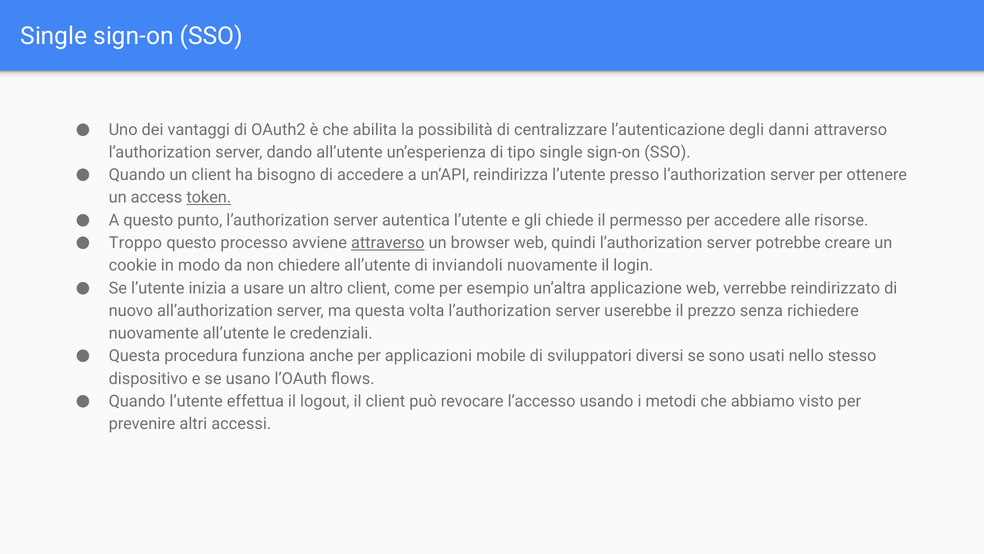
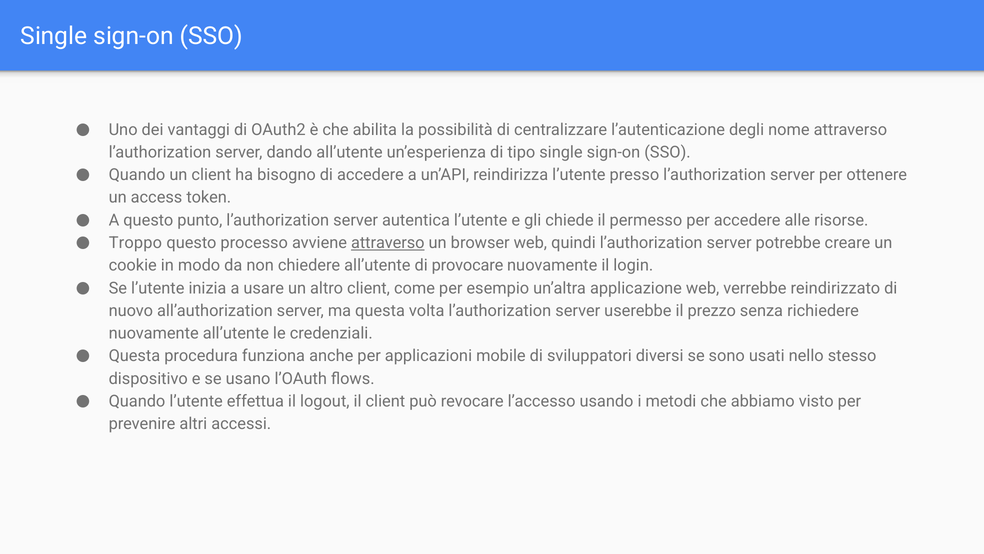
danni: danni -> nome (789, 129)
token underline: present -> none (209, 197)
inviandoli: inviandoli -> provocare (468, 265)
